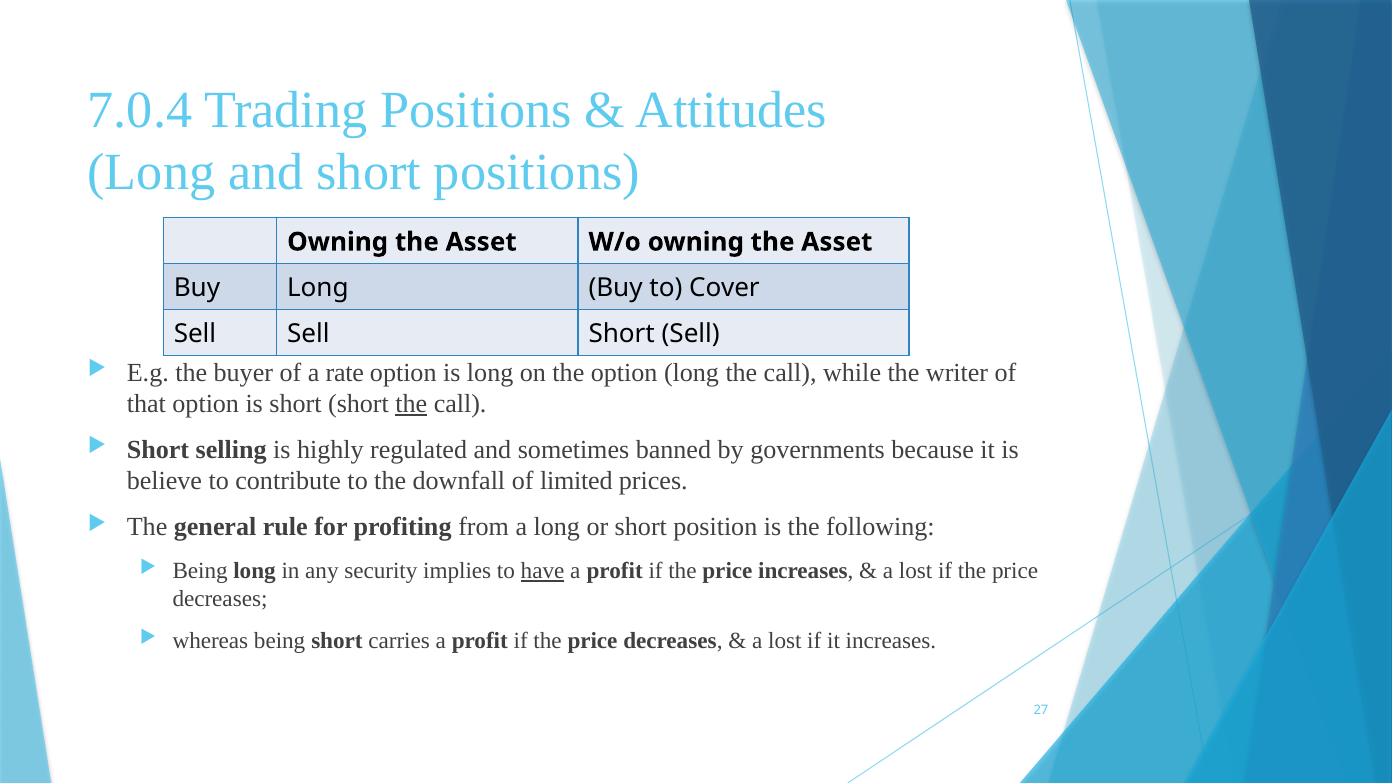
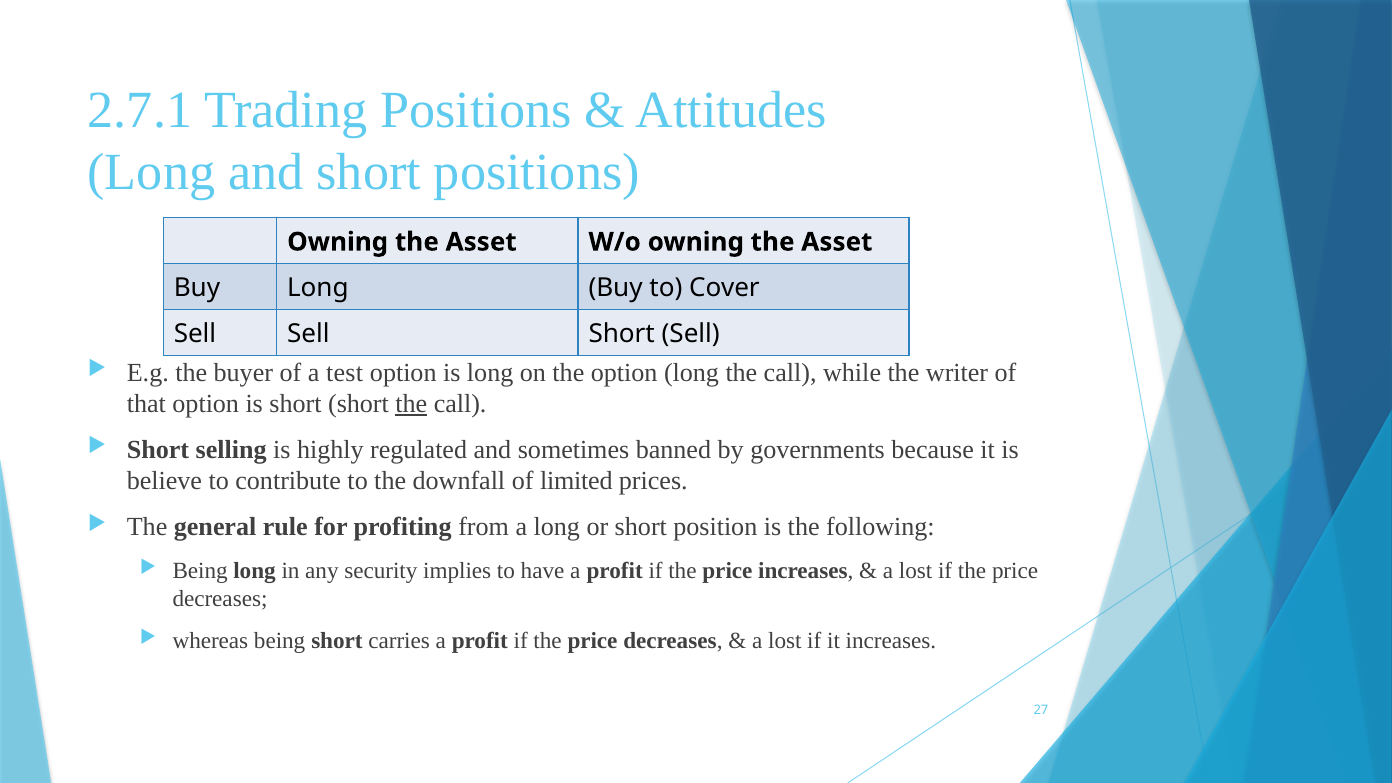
7.0.4: 7.0.4 -> 2.7.1 (140, 110)
rate: rate -> test (345, 373)
have underline: present -> none (543, 571)
